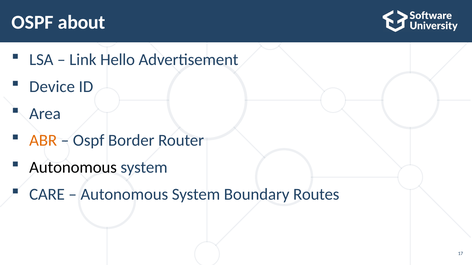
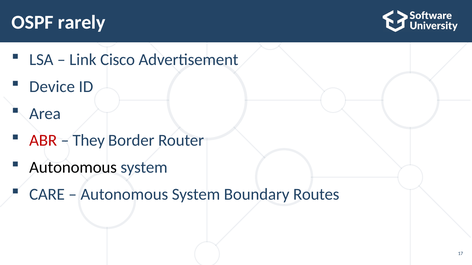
about: about -> rarely (82, 22)
Hello: Hello -> Cisco (118, 60)
ABR colour: orange -> red (43, 141)
Ospf: Ospf -> They (89, 141)
